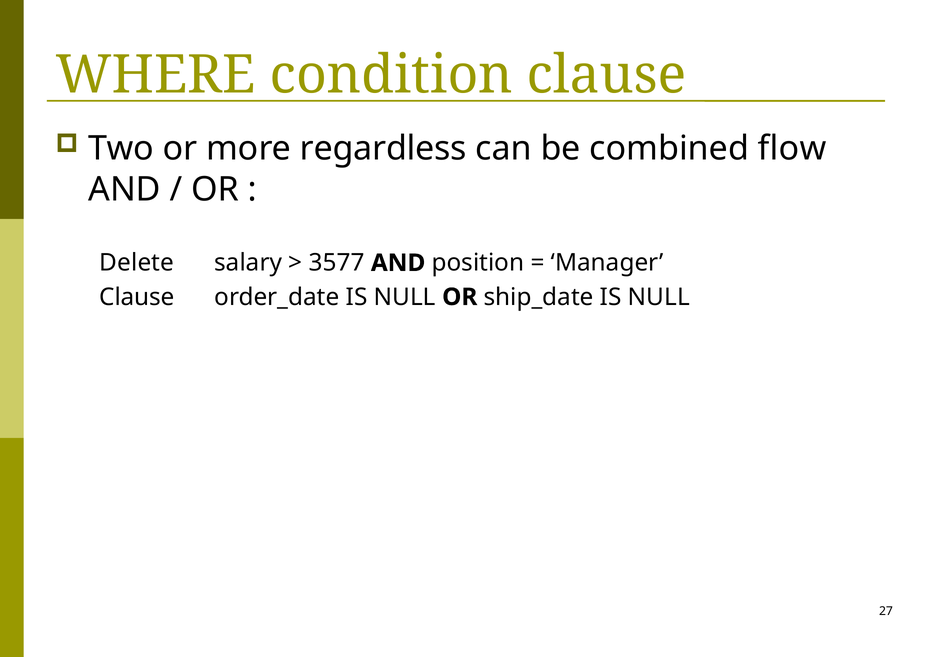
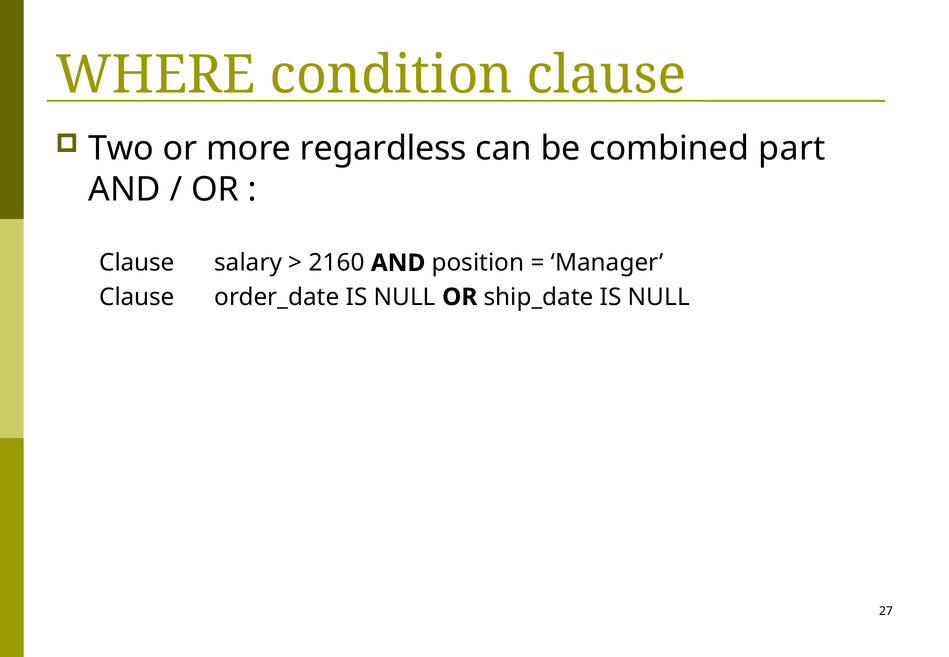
flow: flow -> part (792, 149)
Delete: Delete -> Clause (137, 263)
3577: 3577 -> 2160 (337, 263)
